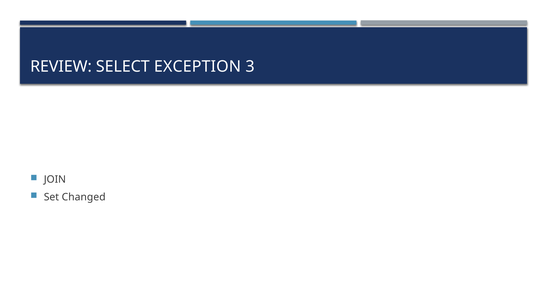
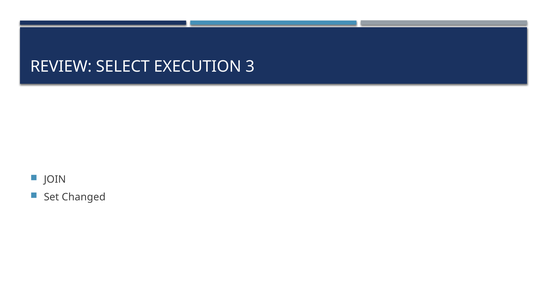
EXCEPTION: EXCEPTION -> EXECUTION (198, 67)
